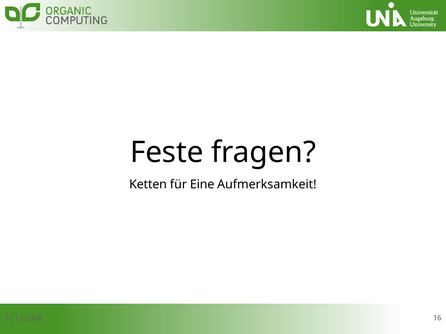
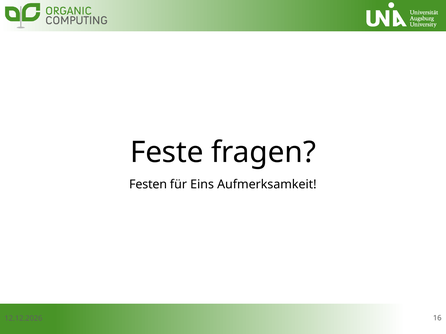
Ketten: Ketten -> Festen (148, 185)
Eine: Eine -> Eins (202, 185)
